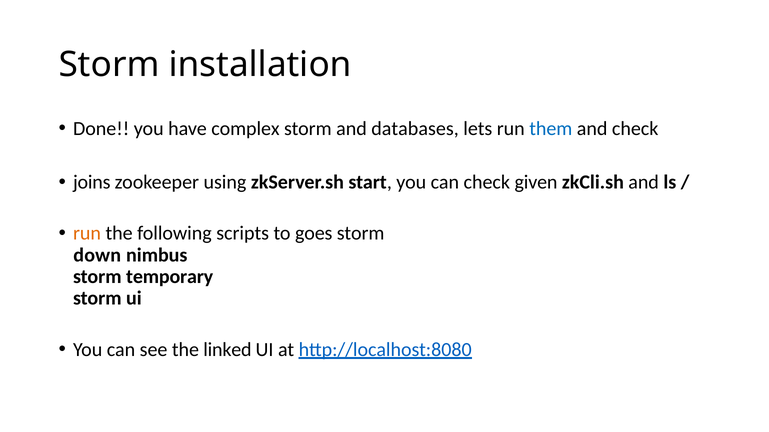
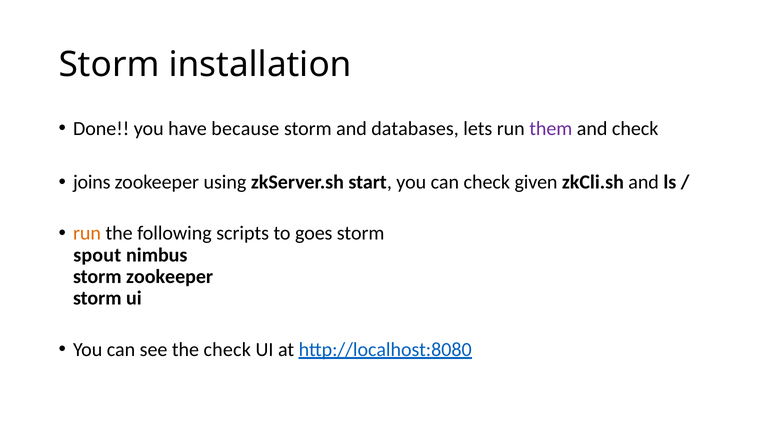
complex: complex -> because (245, 129)
them colour: blue -> purple (551, 129)
down: down -> spout (97, 255)
storm temporary: temporary -> zookeeper (170, 277)
the linked: linked -> check (227, 350)
